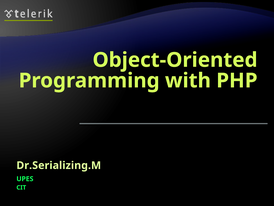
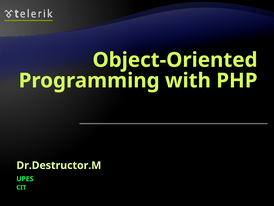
Dr.Serializing.M: Dr.Serializing.M -> Dr.Destructor.M (59, 165)
